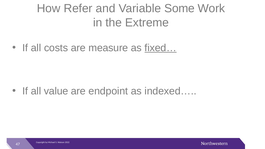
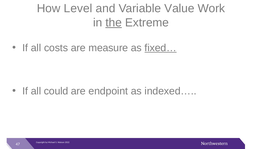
Refer: Refer -> Level (78, 8)
Some: Some -> Value (179, 8)
the underline: none -> present (114, 23)
value: value -> could (56, 91)
